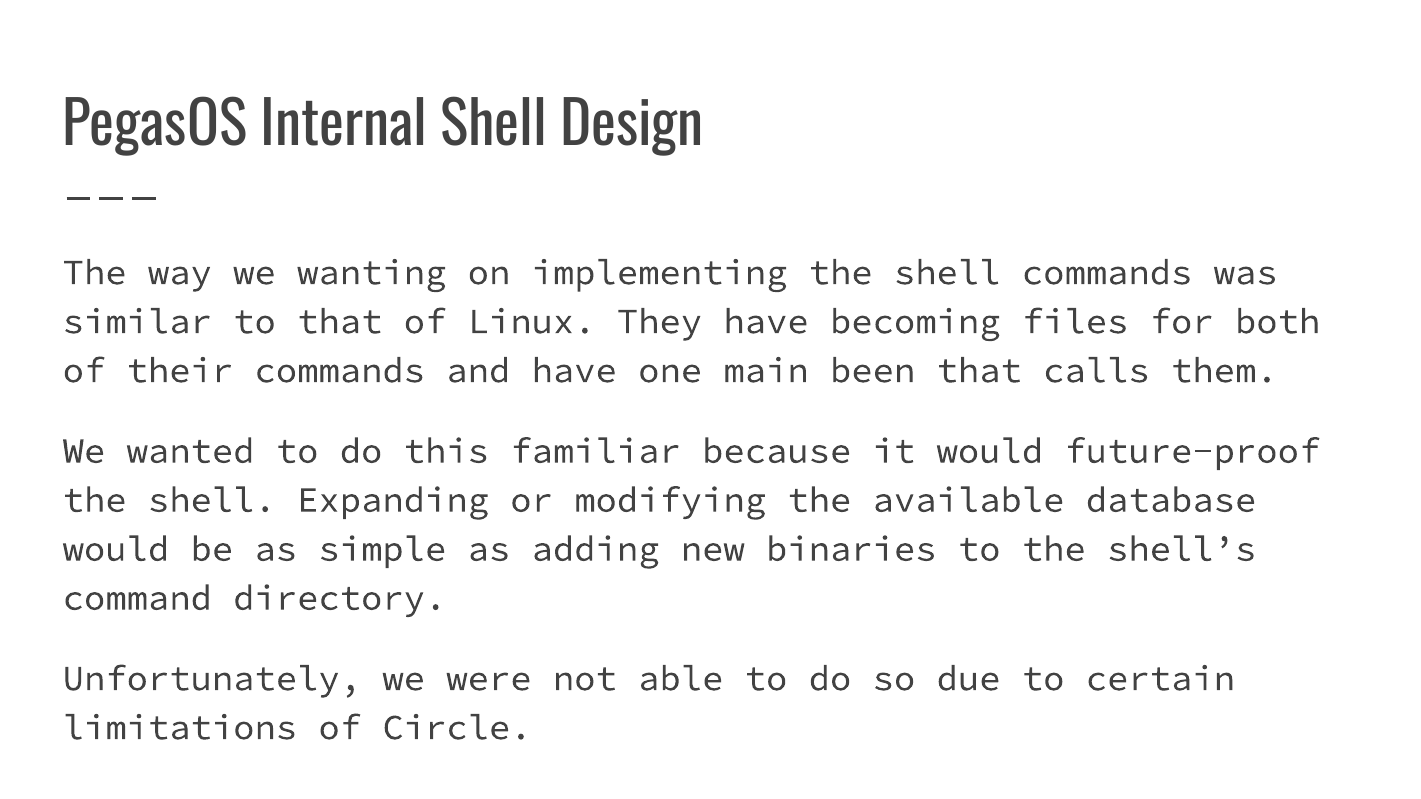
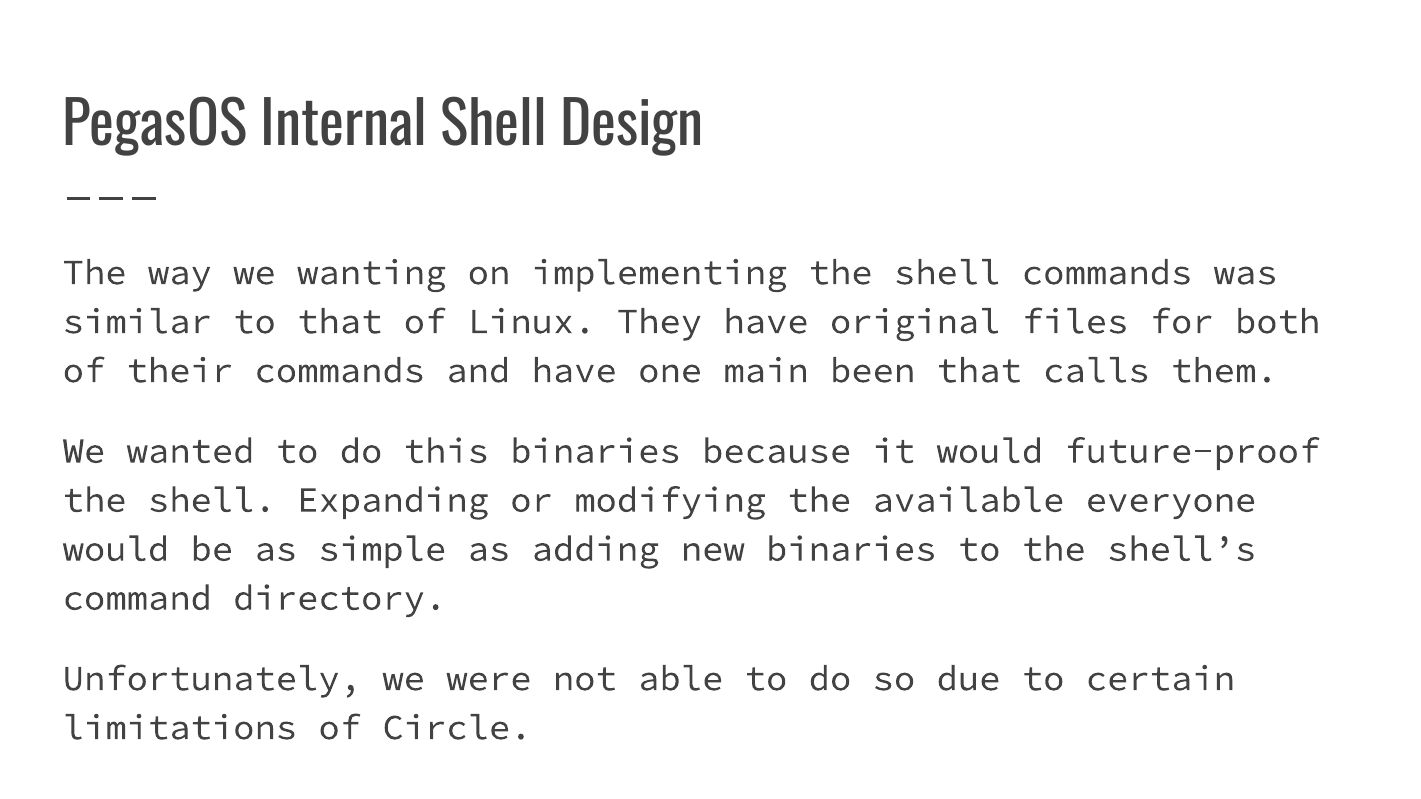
becoming: becoming -> original (915, 322)
this familiar: familiar -> binaries (596, 451)
database: database -> everyone (1171, 500)
